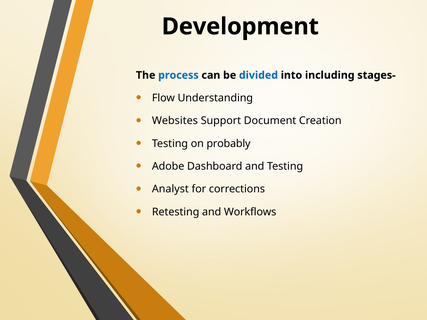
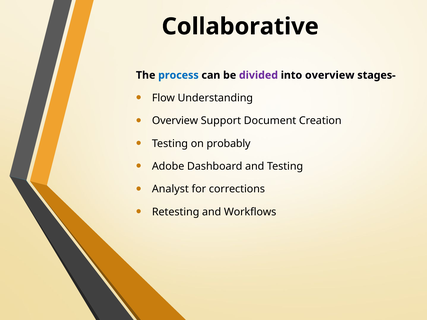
Development: Development -> Collaborative (240, 27)
divided colour: blue -> purple (258, 75)
into including: including -> overview (330, 75)
Websites: Websites -> Overview (175, 121)
